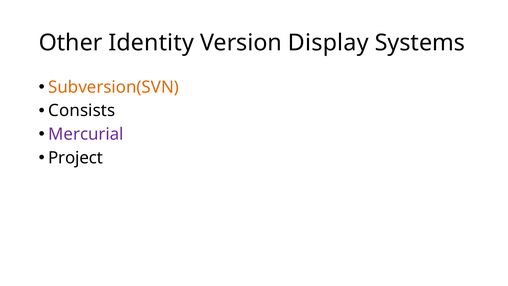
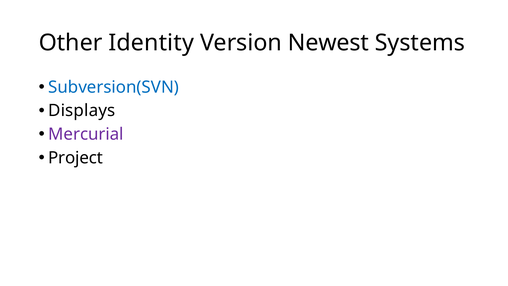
Display: Display -> Newest (328, 43)
Subversion(SVN colour: orange -> blue (114, 87)
Consists: Consists -> Displays (82, 111)
